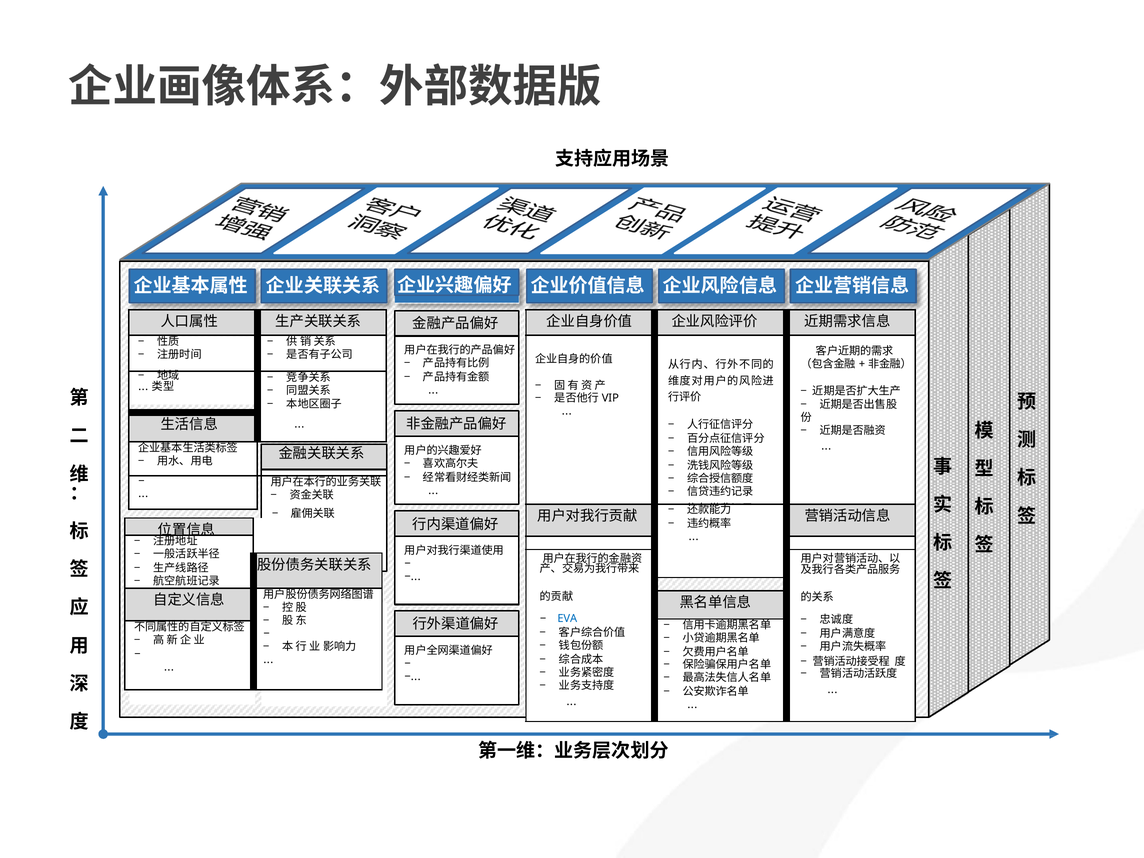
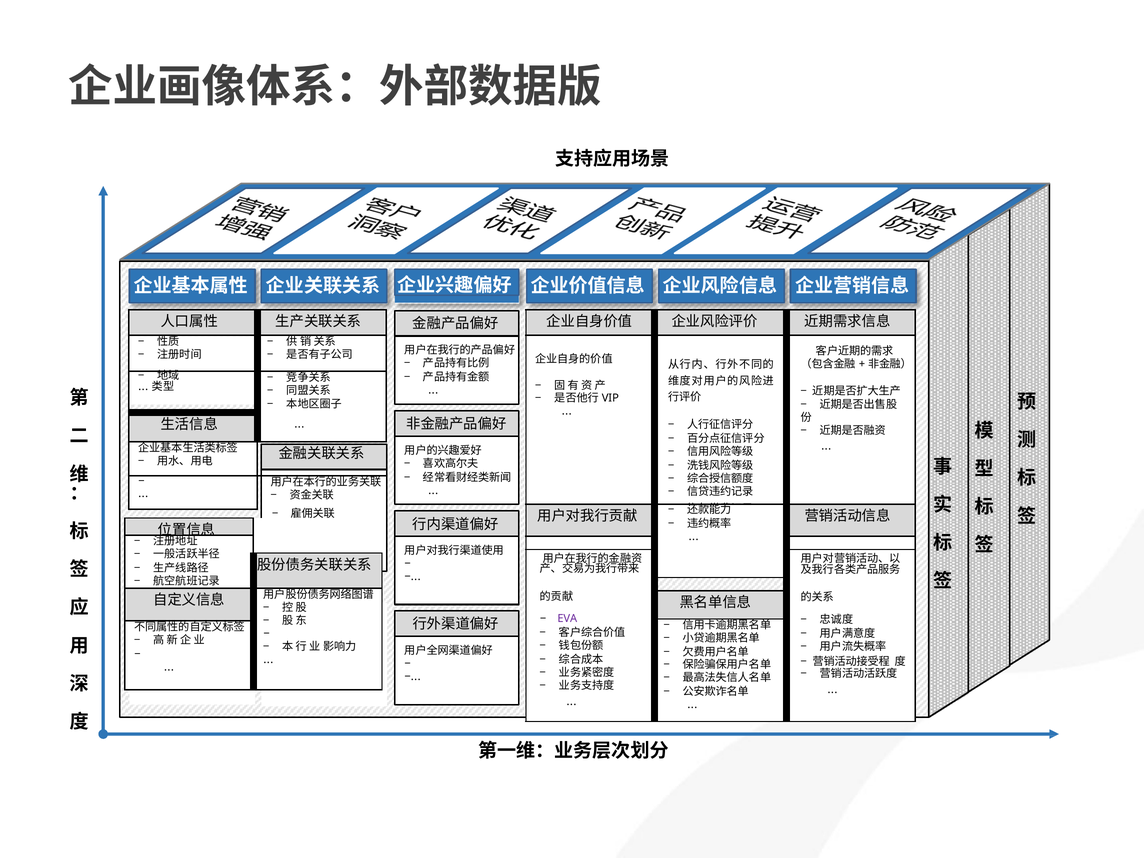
EVA colour: blue -> purple (567, 619)
